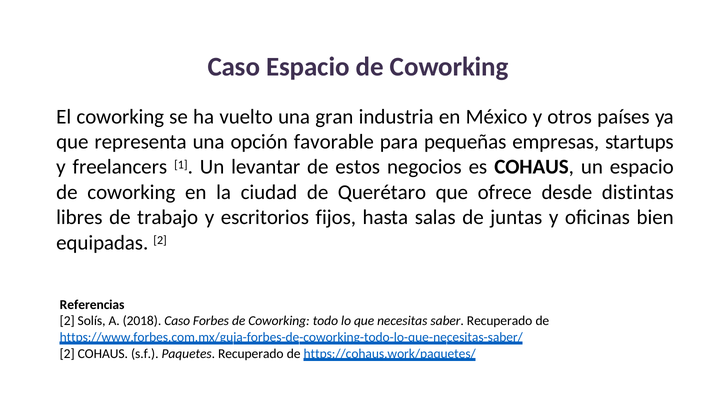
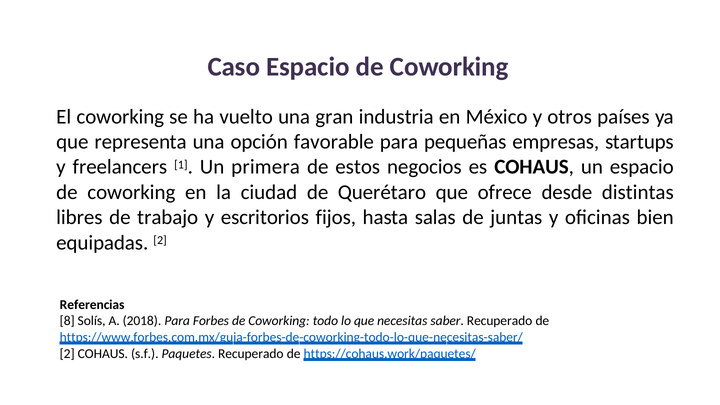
levantar: levantar -> primera (266, 167)
2: 2 -> 8 (67, 321)
2018 Caso: Caso -> Para (177, 321)
